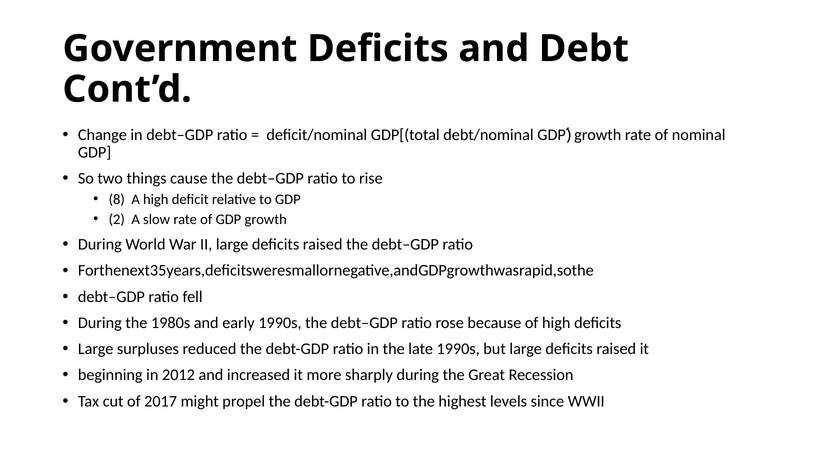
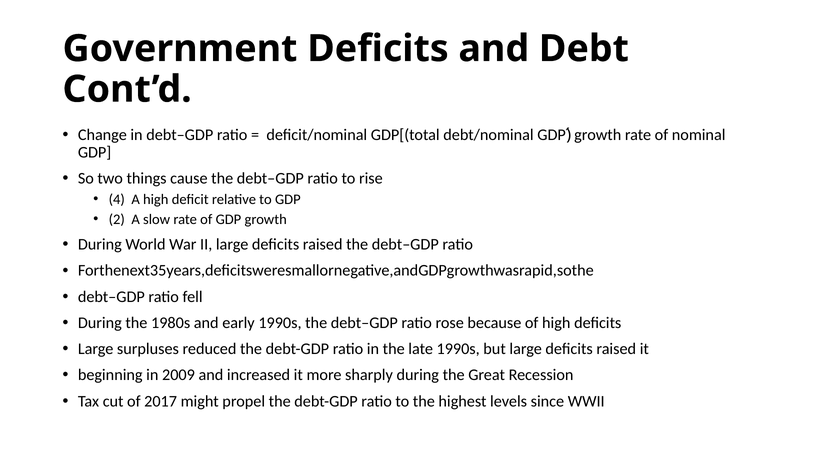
8: 8 -> 4 (117, 199)
2012: 2012 -> 2009 (178, 374)
